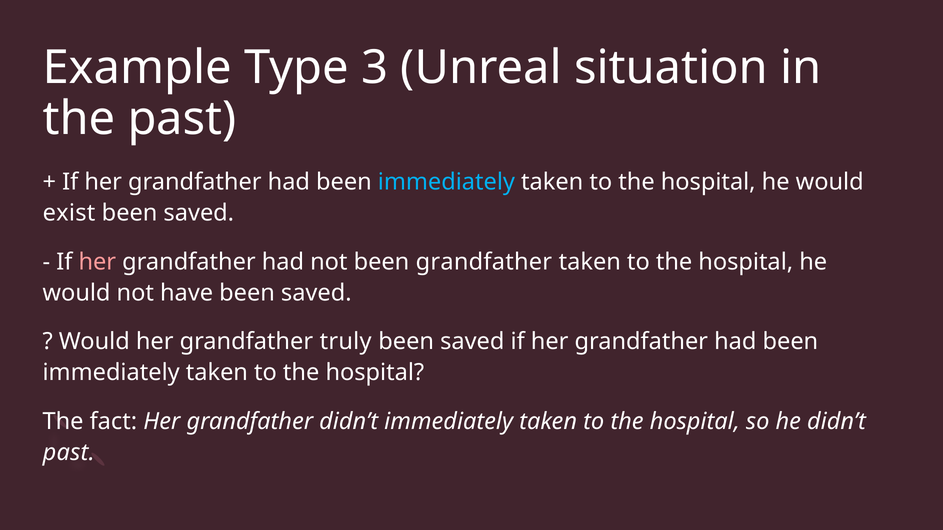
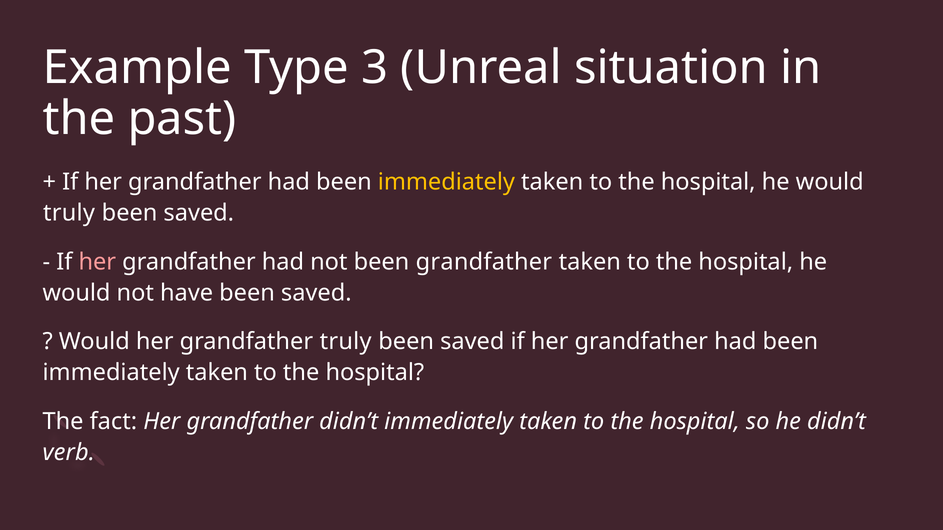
immediately colour: light blue -> yellow (446, 182)
exist: exist -> truly (69, 213)
past: past -> verb (69, 453)
